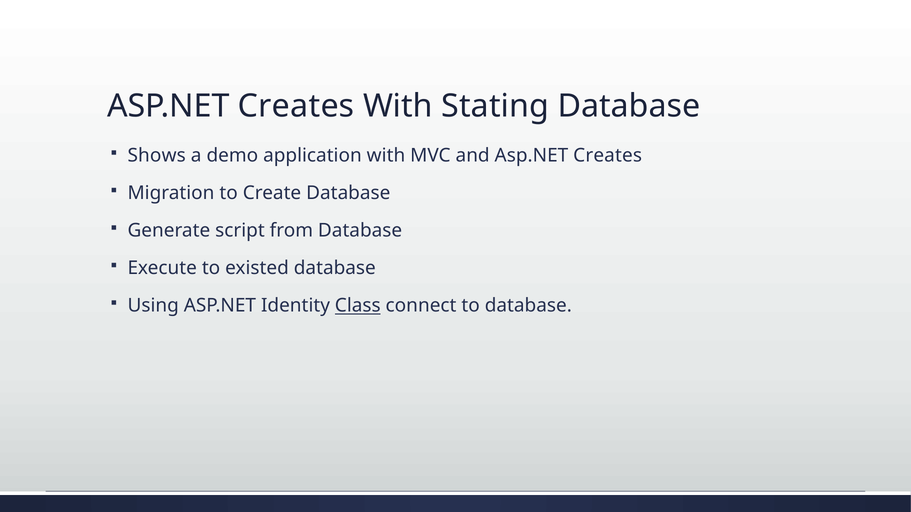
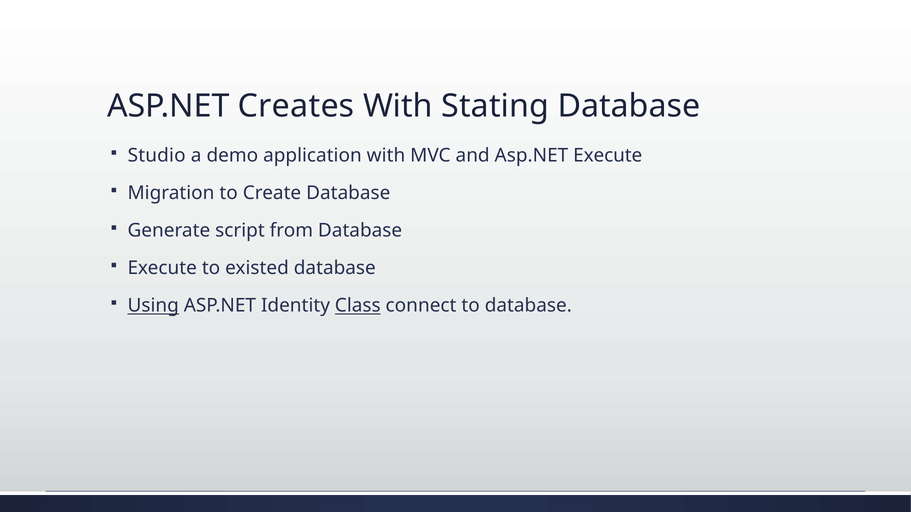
Shows: Shows -> Studio (157, 156)
and Asp.NET Creates: Creates -> Execute (608, 156)
Using underline: none -> present (153, 306)
